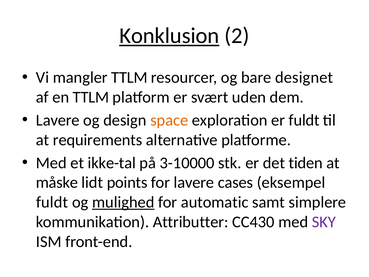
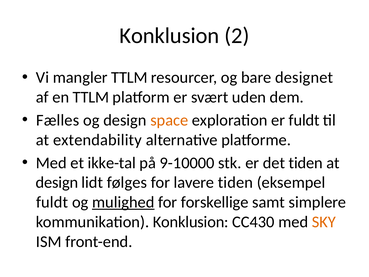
Konklusion underline: present -> none (169, 36)
Lavere: Lavere -> Fælles (58, 120)
requirements: requirements -> extendability (97, 140)
3-10000: 3-10000 -> 9-10000 (187, 163)
måske: måske -> design (57, 182)
points: points -> følges (127, 182)
lavere cases: cases -> tiden (235, 182)
automatic: automatic -> forskellige (215, 202)
kommunikation Attributter: Attributter -> Konklusion (191, 222)
SKY colour: purple -> orange (324, 222)
